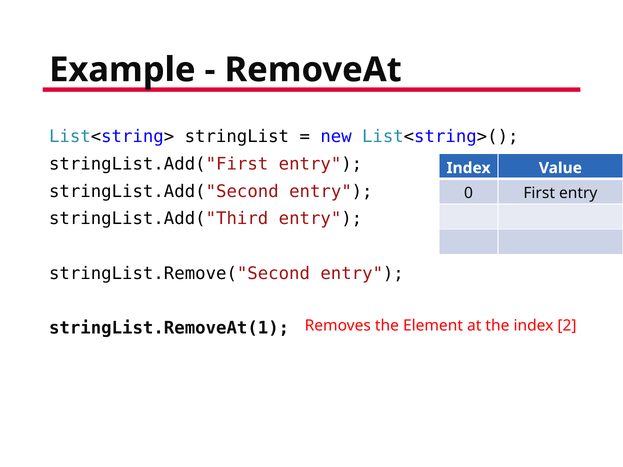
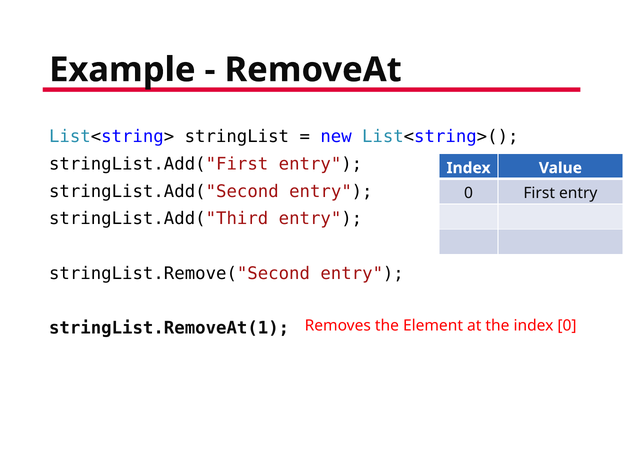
index 2: 2 -> 0 (567, 326)
